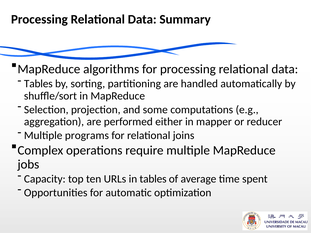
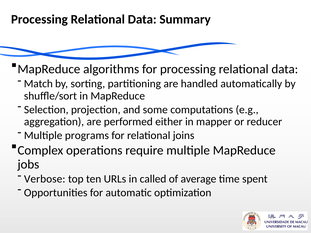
Tables: Tables -> Match (38, 84)
Capacity: Capacity -> Verbose (45, 179)
in tables: tables -> called (153, 179)
